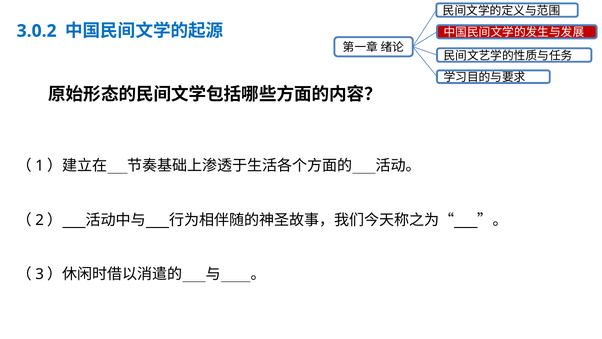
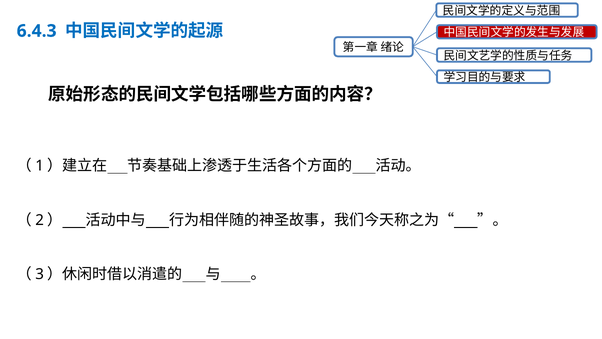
3.0.2: 3.0.2 -> 6.4.3 (37, 31)
